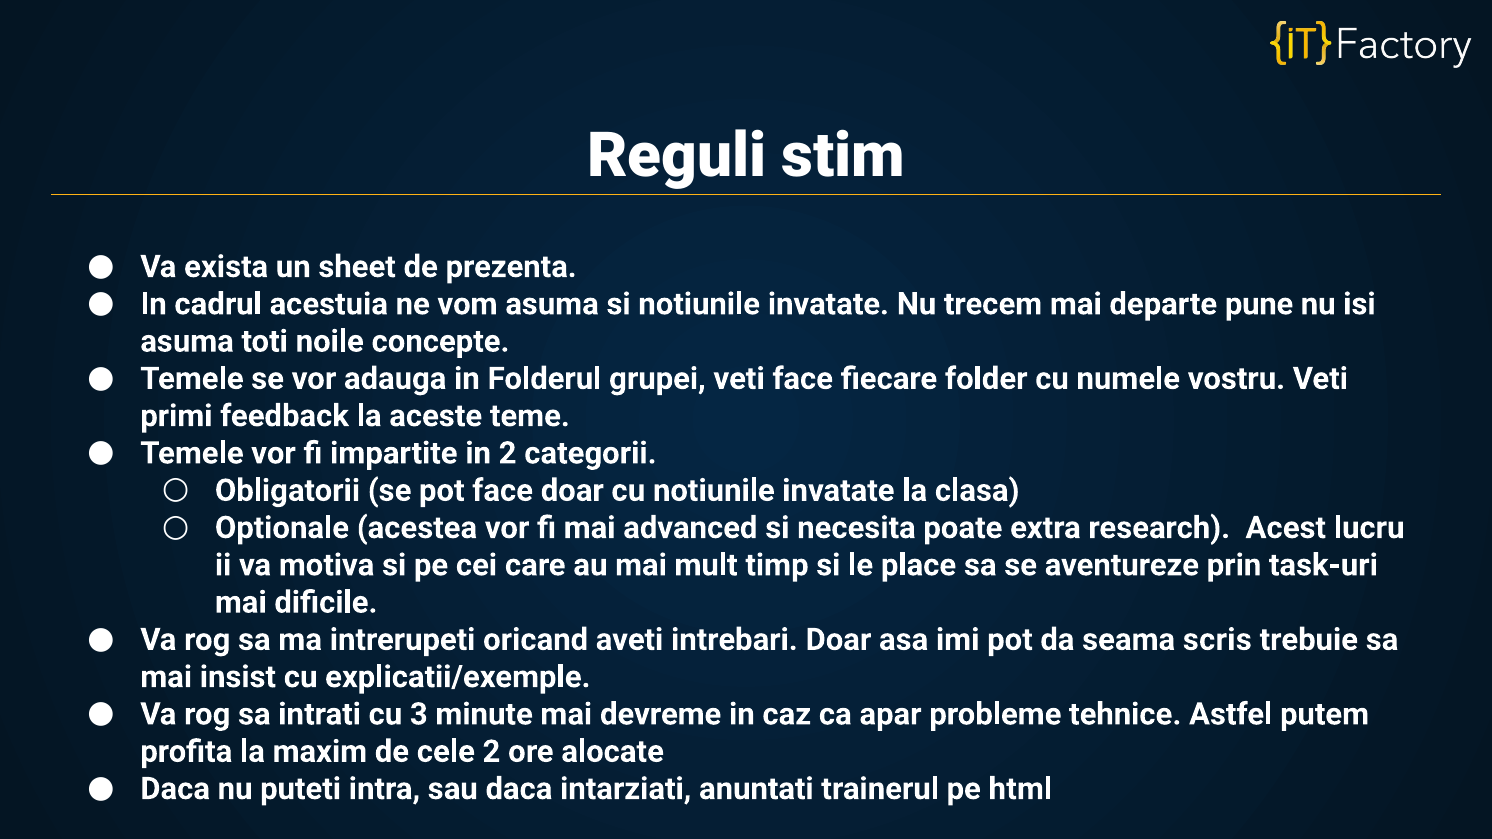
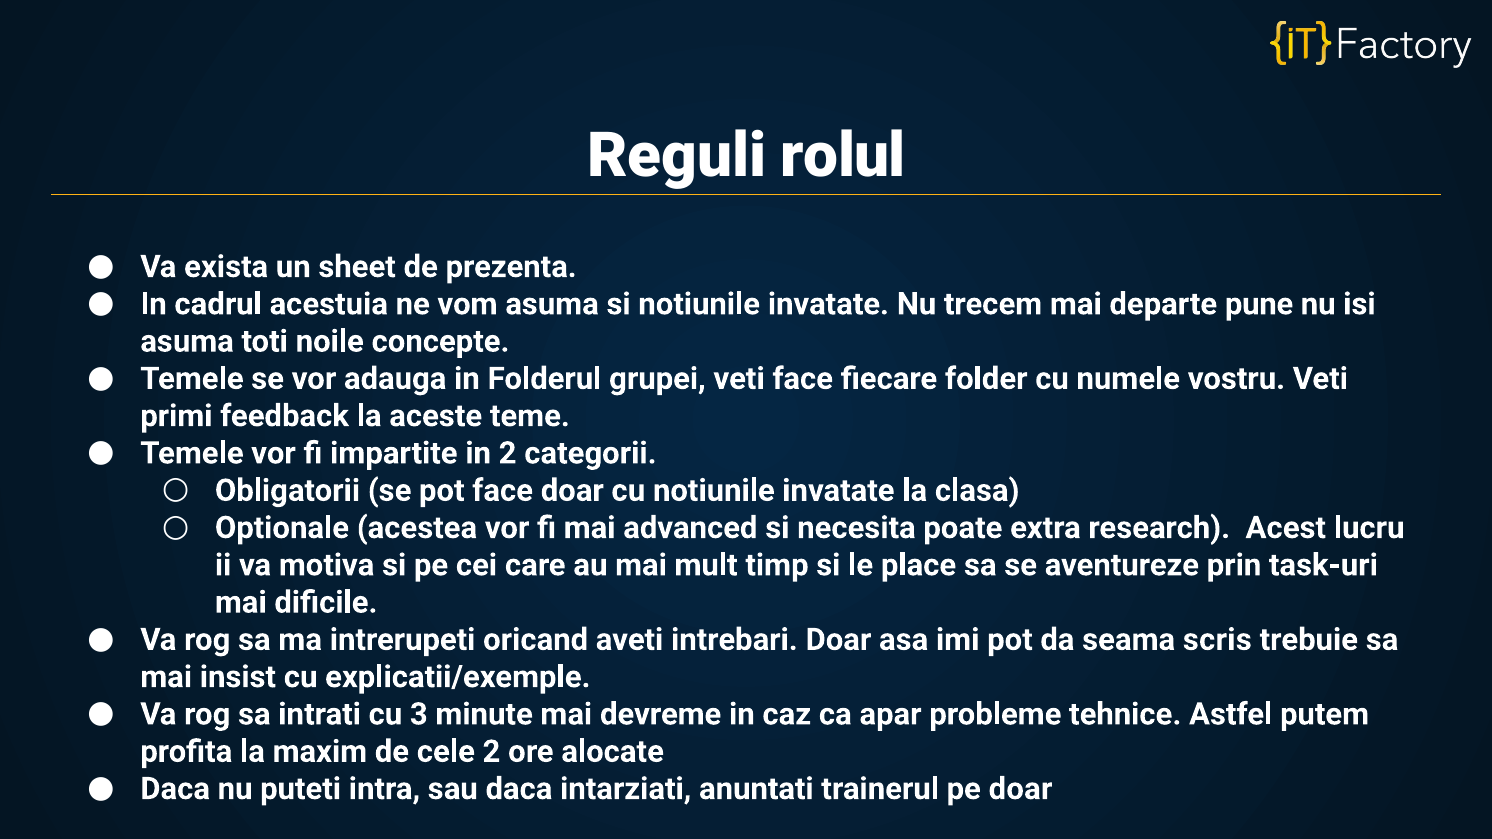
stim: stim -> rolul (843, 156)
pe html: html -> doar (1020, 789)
